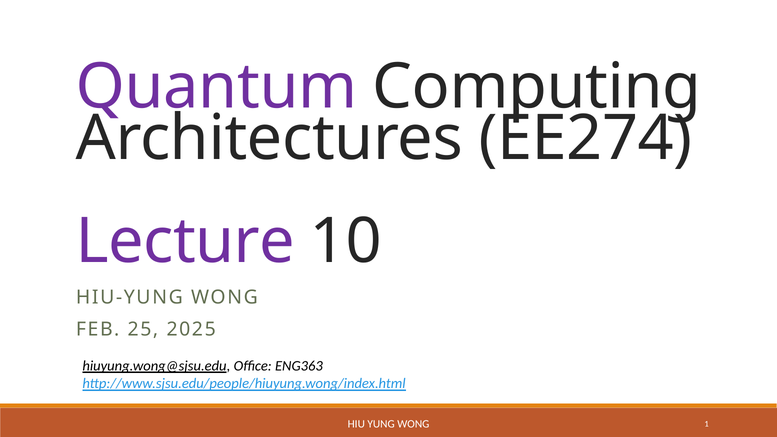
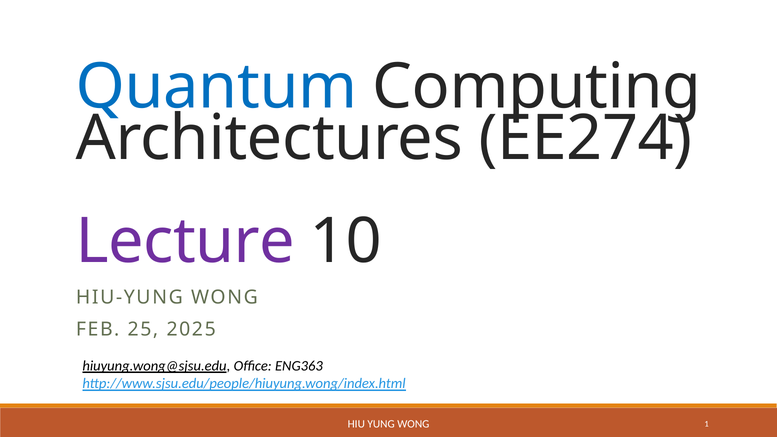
Quantum colour: purple -> blue (217, 87)
